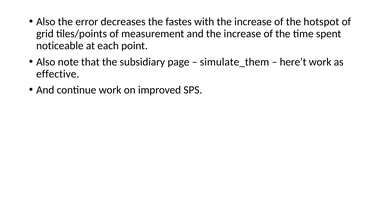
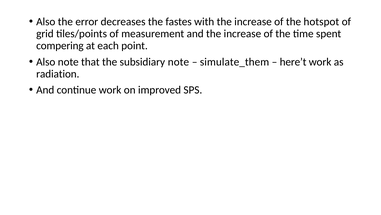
noticeable: noticeable -> compering (60, 46)
subsidiary page: page -> note (178, 62)
effective: effective -> radiation (58, 74)
